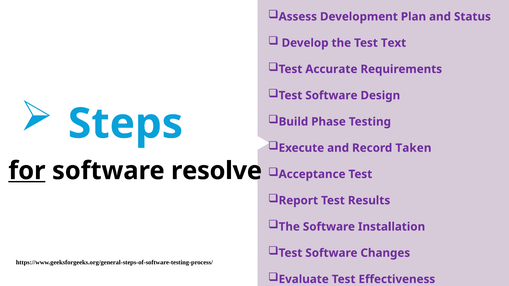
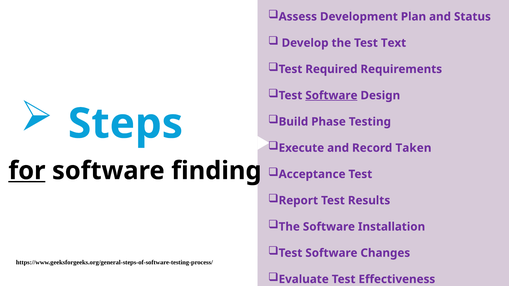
Accurate: Accurate -> Required (331, 69)
Software underline: none -> present (331, 96)
resolve: resolve -> finding (216, 171)
